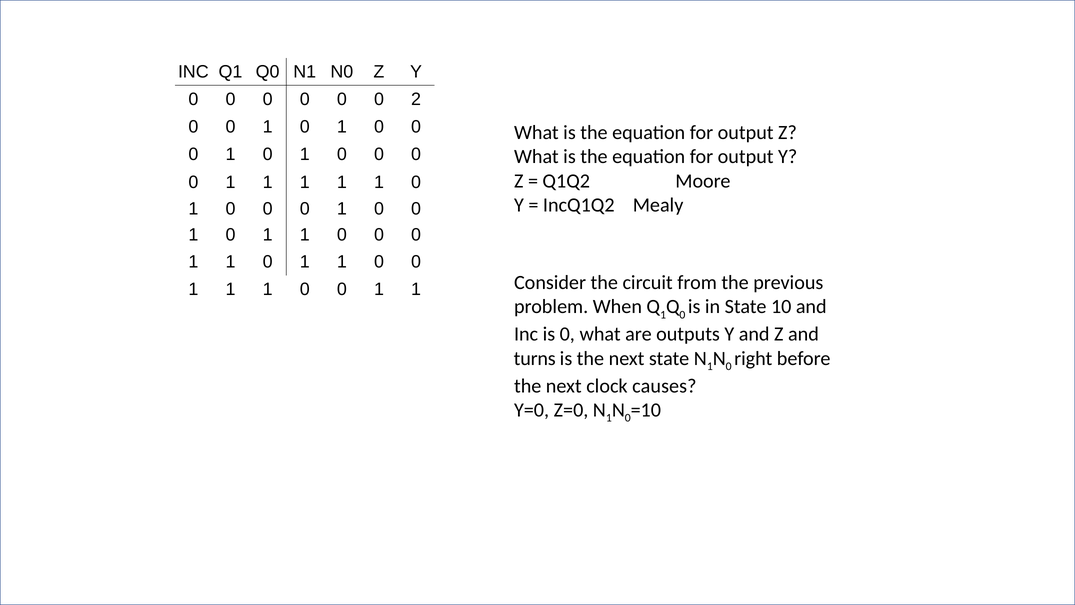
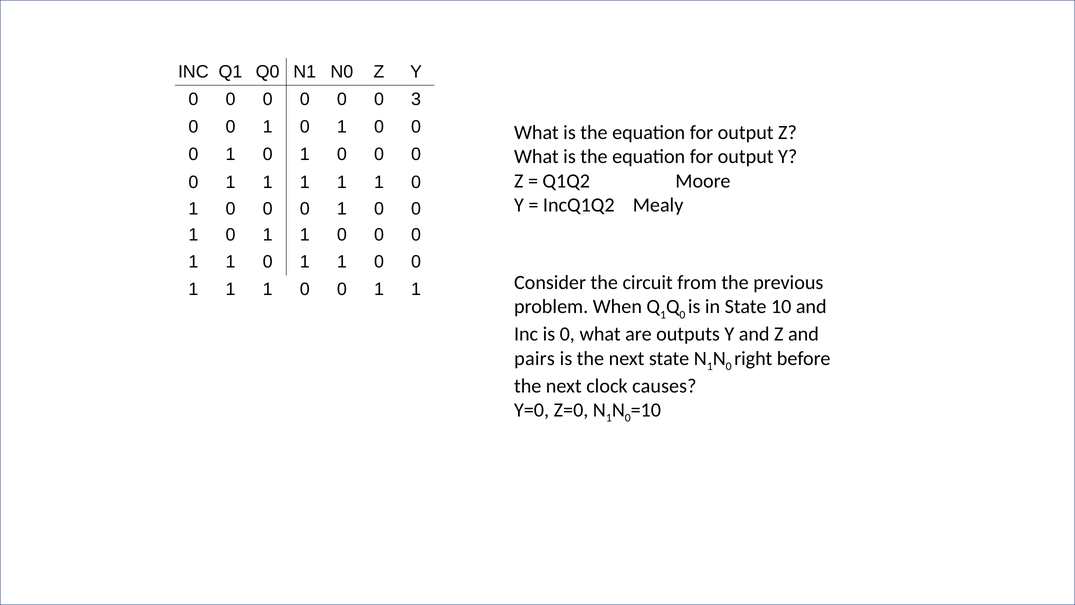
2: 2 -> 3 (416, 99)
turns: turns -> pairs (535, 358)
